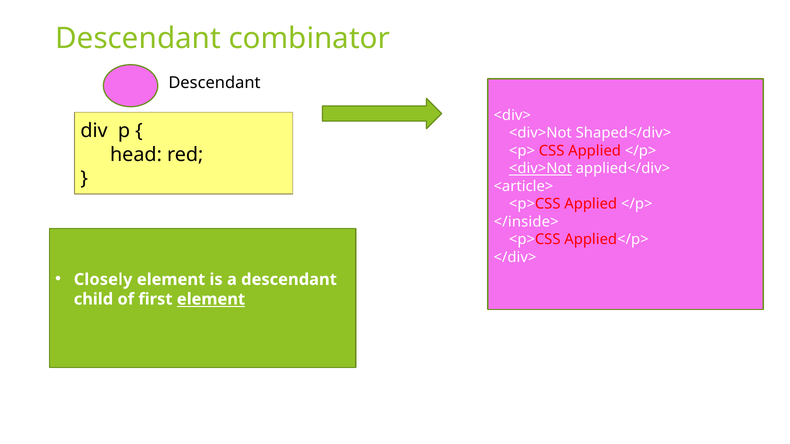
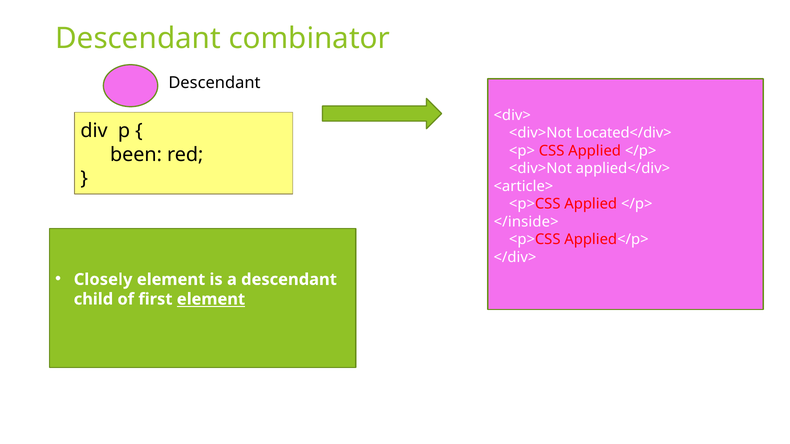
Shaped</div>: Shaped</div> -> Located</div> (624, 133)
head: head -> been (136, 155)
<div>Not underline: present -> none (540, 169)
